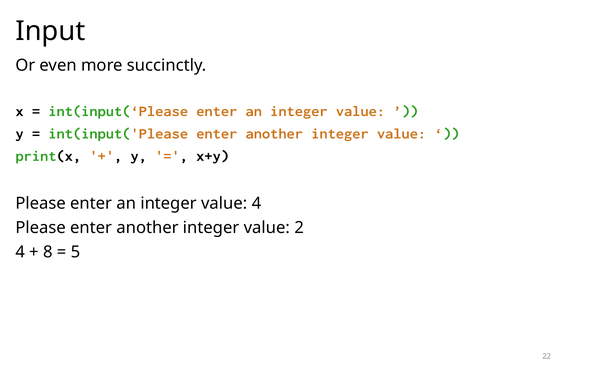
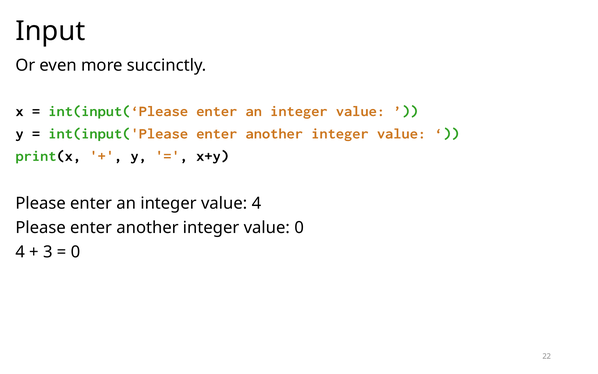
value 2: 2 -> 0 (299, 228)
8: 8 -> 3 (48, 252)
5: 5 -> 0 (75, 252)
